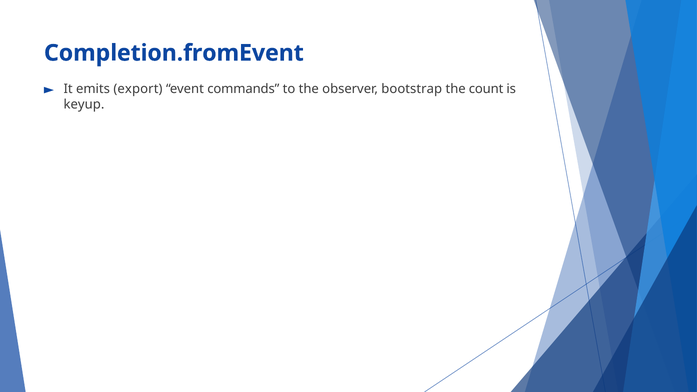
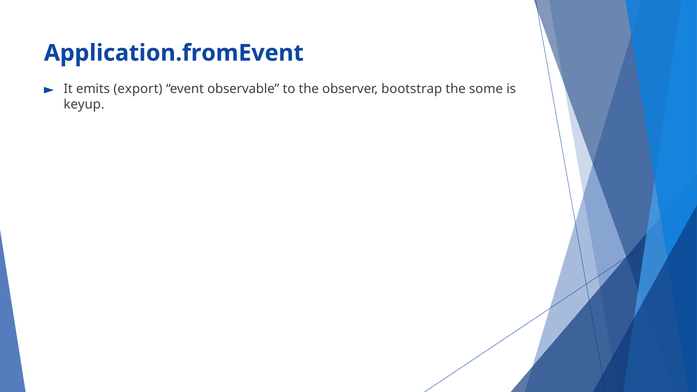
Completion.fromEvent: Completion.fromEvent -> Application.fromEvent (174, 53)
commands: commands -> observable (243, 89)
count: count -> some (486, 89)
